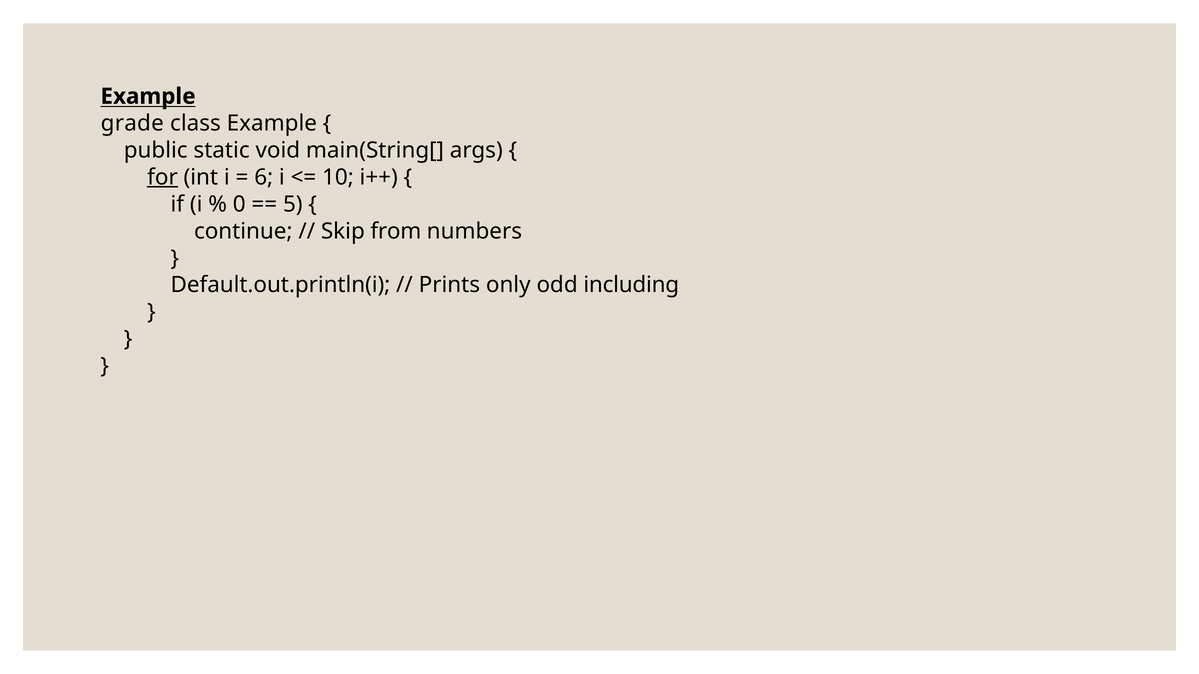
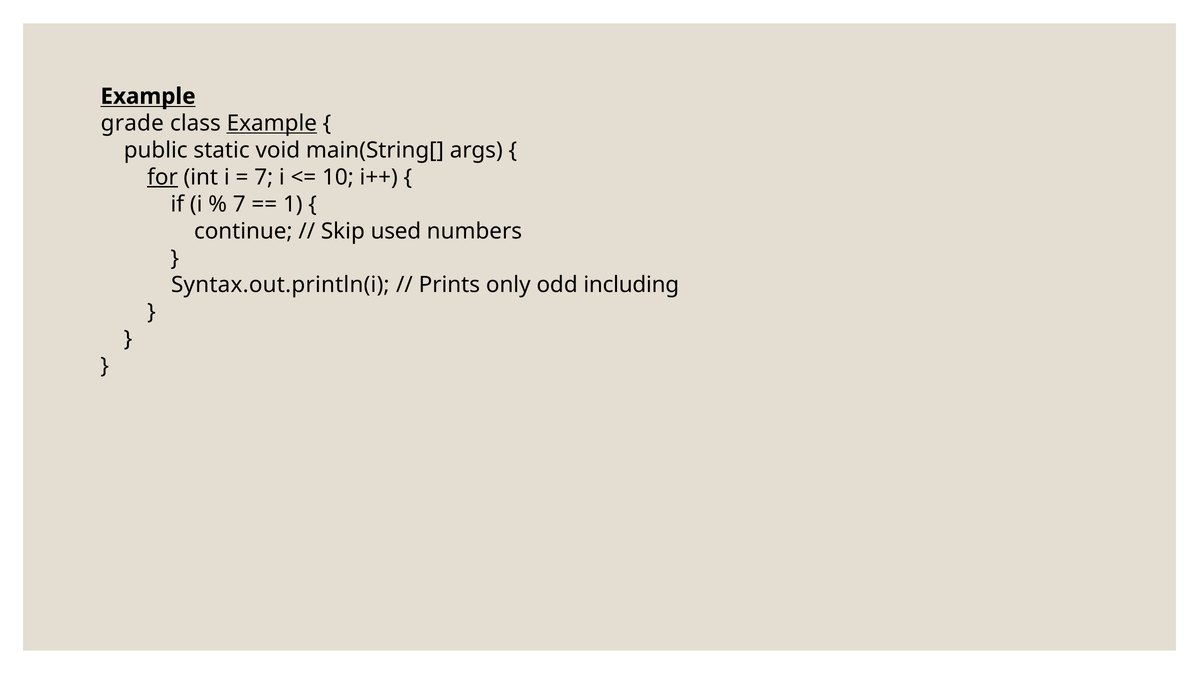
Example underline: none -> present (272, 123)
6: 6 -> 7 (264, 177)
0: 0 -> 7 (239, 204)
5: 5 -> 1 (293, 204)
from: from -> used (396, 231)
Default.out.println(i: Default.out.println(i -> Syntax.out.println(i (280, 285)
